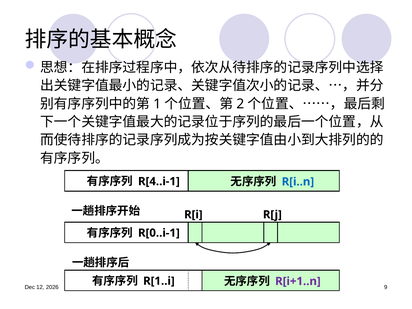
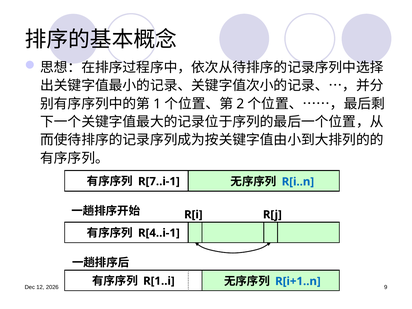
R[4..i-1: R[4..i-1 -> R[7..i-1 (159, 181)
R[0..i-1: R[0..i-1 -> R[4..i-1 (159, 233)
R[i+1..n colour: purple -> blue (298, 281)
